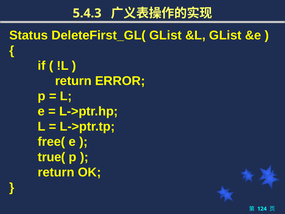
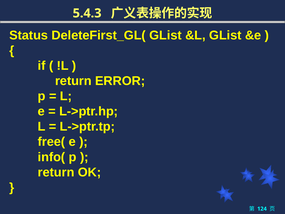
true(: true( -> info( (52, 157)
